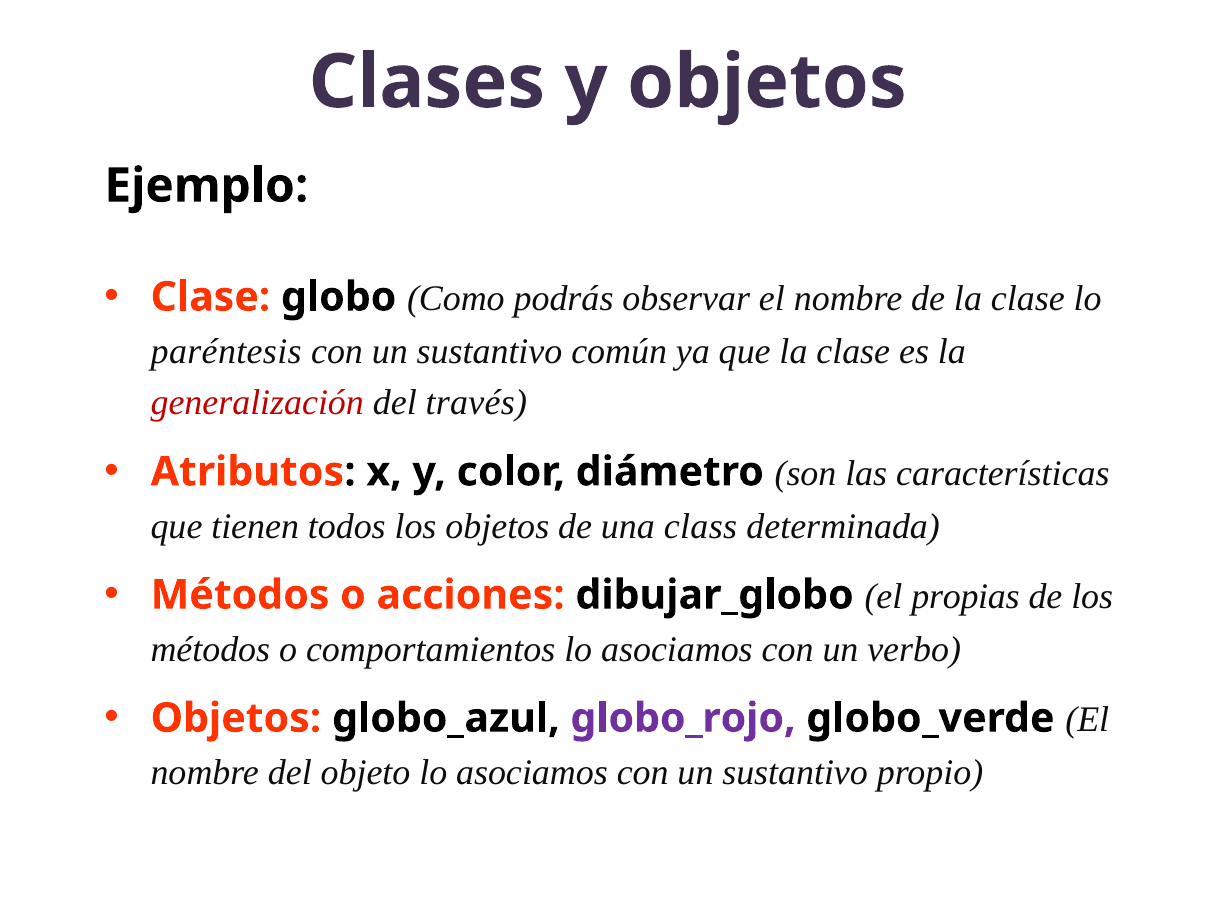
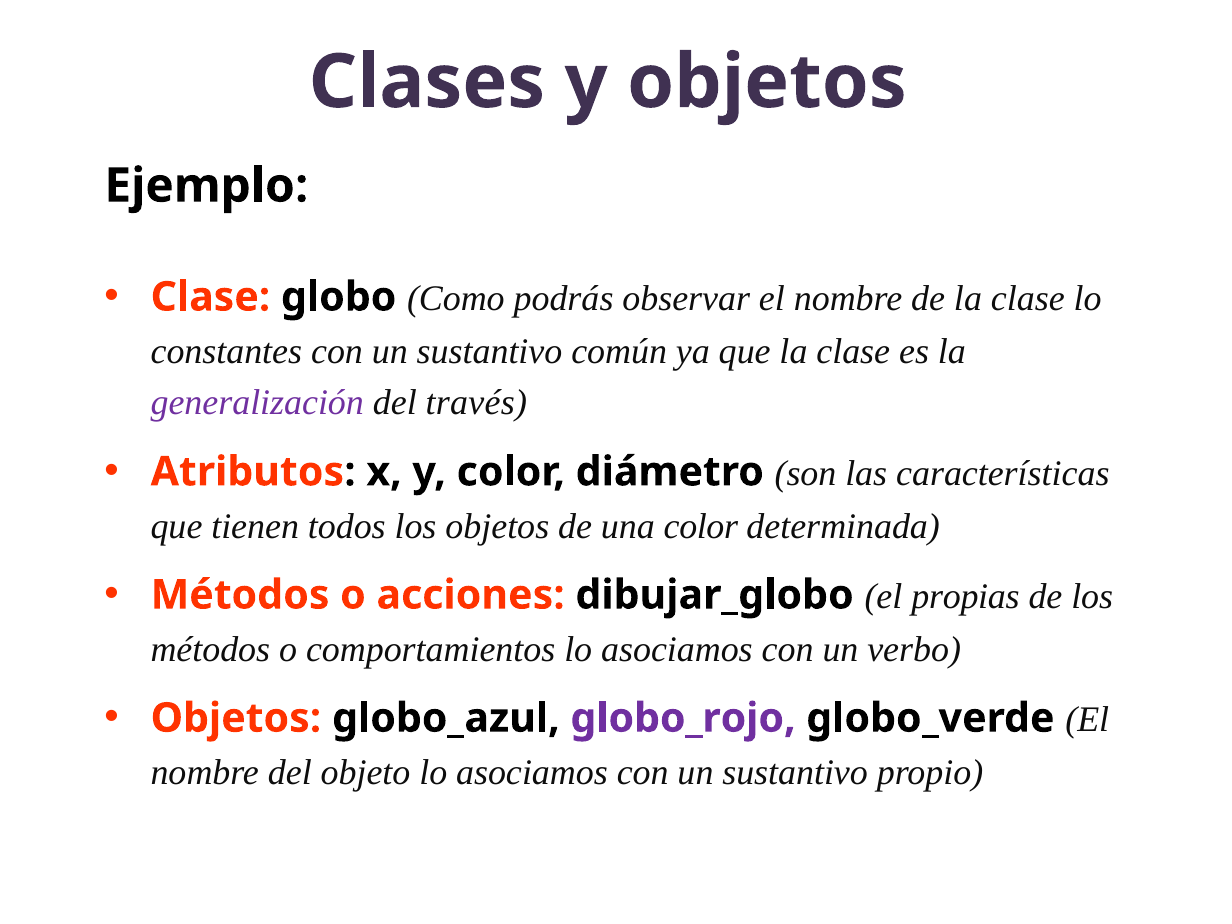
paréntesis: paréntesis -> constantes (226, 351)
generalización colour: red -> purple (257, 403)
una class: class -> color (701, 526)
